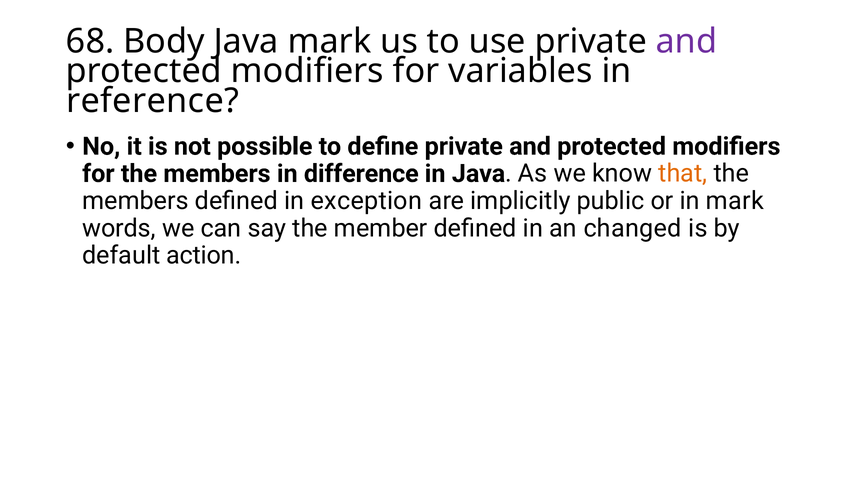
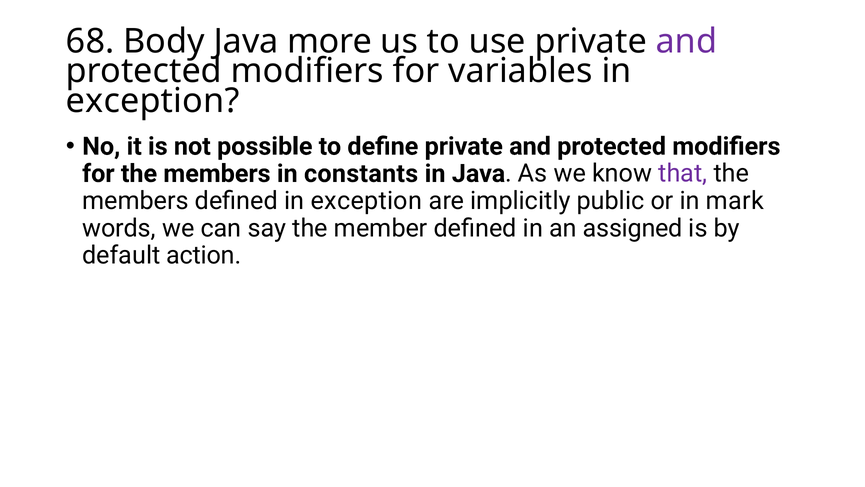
Java mark: mark -> more (330, 41)
reference: reference -> exception (153, 101)
difference: difference -> constants (361, 173)
that colour: orange -> purple (683, 173)
changed: changed -> assigned (633, 228)
